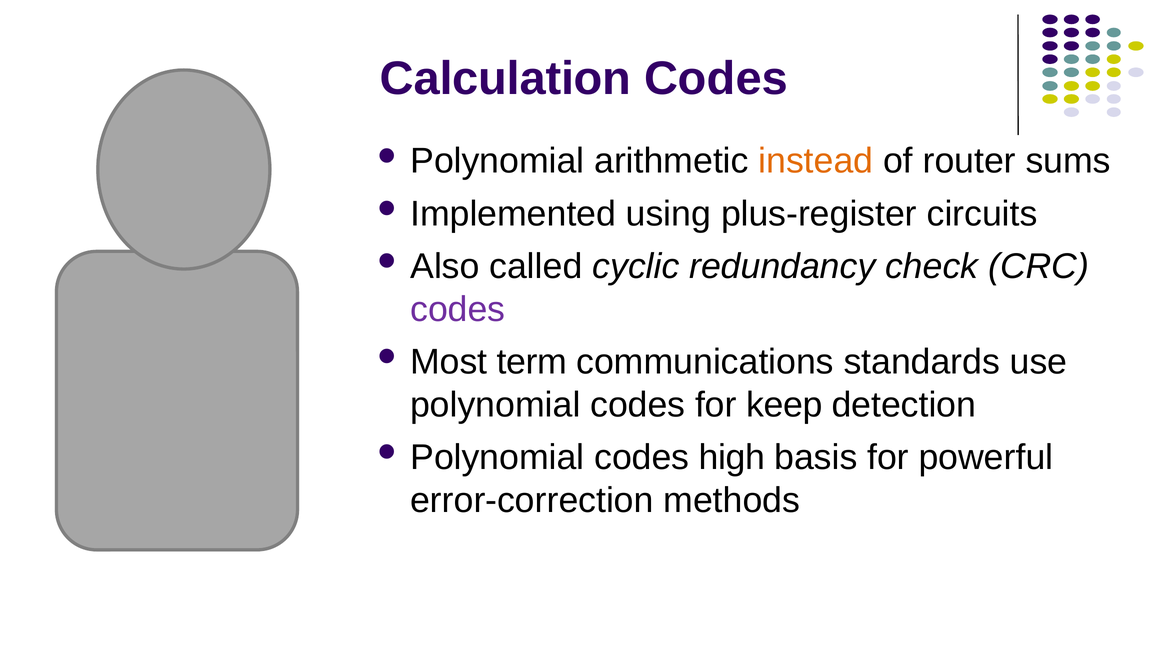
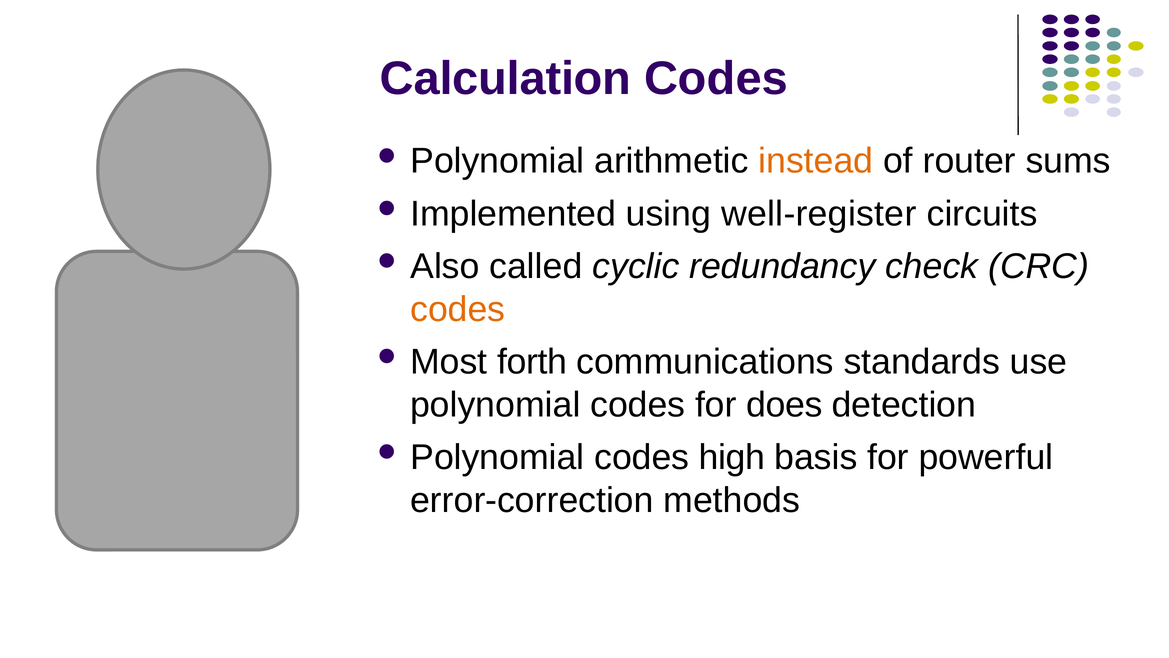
plus-register: plus-register -> well-register (819, 214)
codes colour: purple -> orange (458, 309)
term: term -> forth (532, 362)
keep: keep -> does (784, 405)
